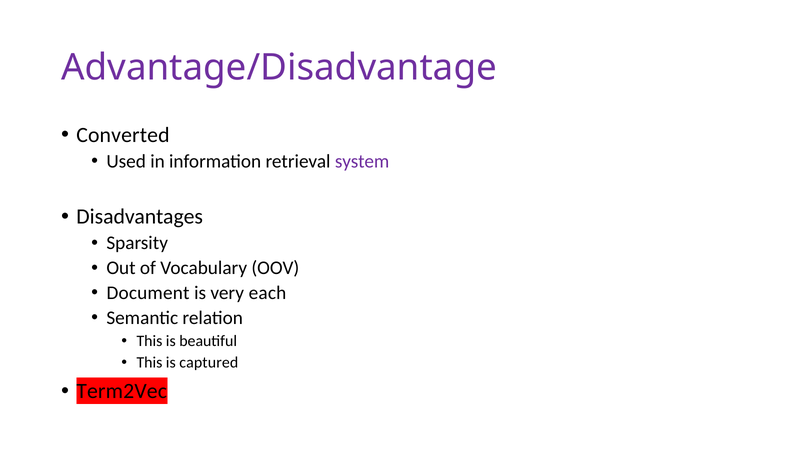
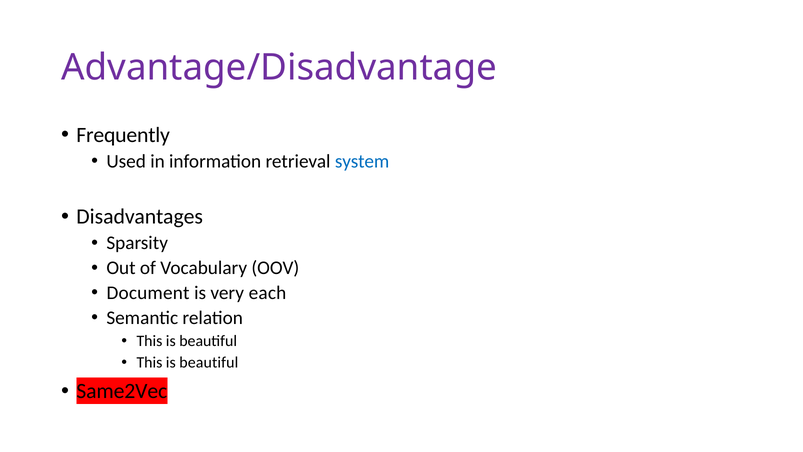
Converted: Converted -> Frequently (123, 135)
system colour: purple -> blue (362, 161)
captured: captured -> beautiful (209, 362)
Term2Vec: Term2Vec -> Same2Vec (122, 391)
